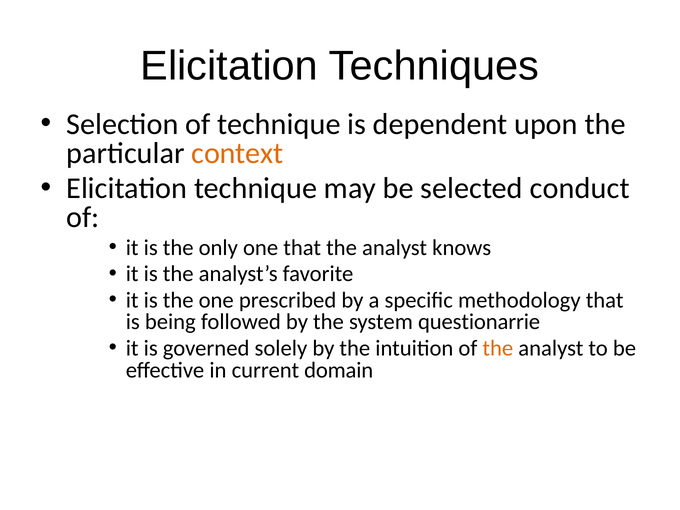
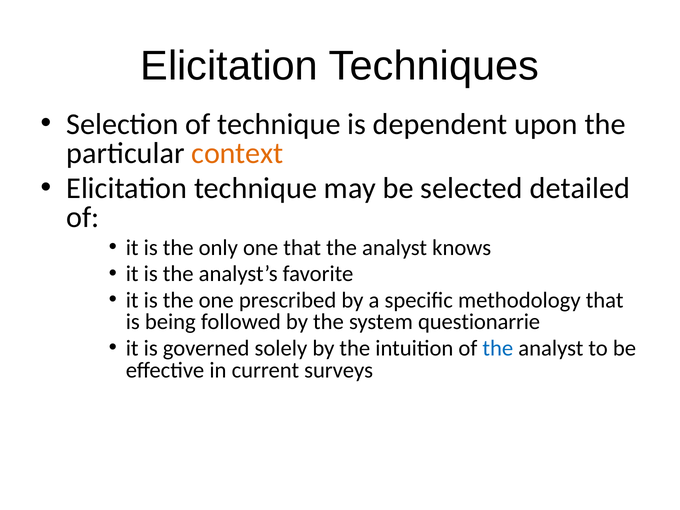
conduct: conduct -> detailed (580, 188)
the colour: orange -> blue (498, 348)
domain: domain -> surveys (339, 370)
